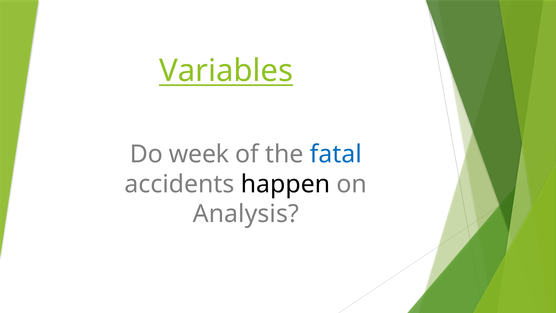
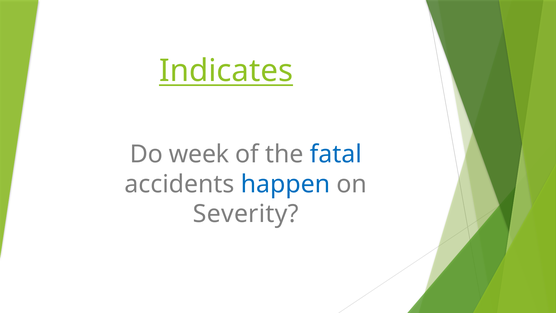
Variables: Variables -> Indicates (226, 71)
happen colour: black -> blue (285, 184)
Analysis: Analysis -> Severity (246, 214)
